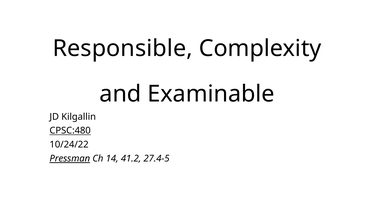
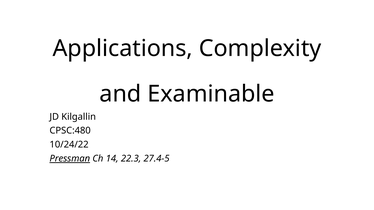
Responsible: Responsible -> Applications (123, 49)
CPSC:480 underline: present -> none (70, 131)
41.2: 41.2 -> 22.3 (131, 159)
